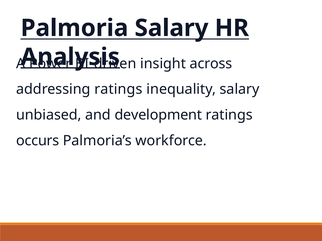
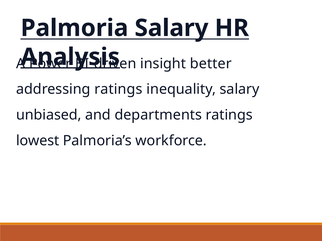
across: across -> better (211, 64)
development: development -> departments (158, 115)
occurs: occurs -> lowest (38, 141)
